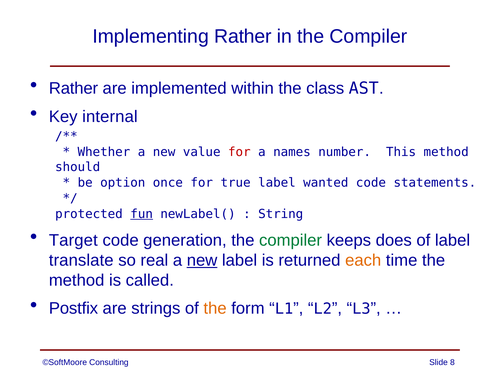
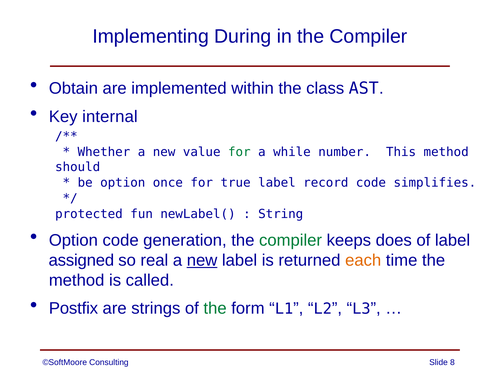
Implementing Rather: Rather -> During (243, 36)
Rather: Rather -> Obtain (73, 88)
for colour: red -> green (239, 152)
names: names -> while (292, 152)
wanted: wanted -> record (326, 183)
statements: statements -> simplifies (435, 183)
fun underline: present -> none (142, 214)
Target: Target -> Option (73, 240)
translate: translate -> assigned (81, 260)
the colour: orange -> green (215, 308)
